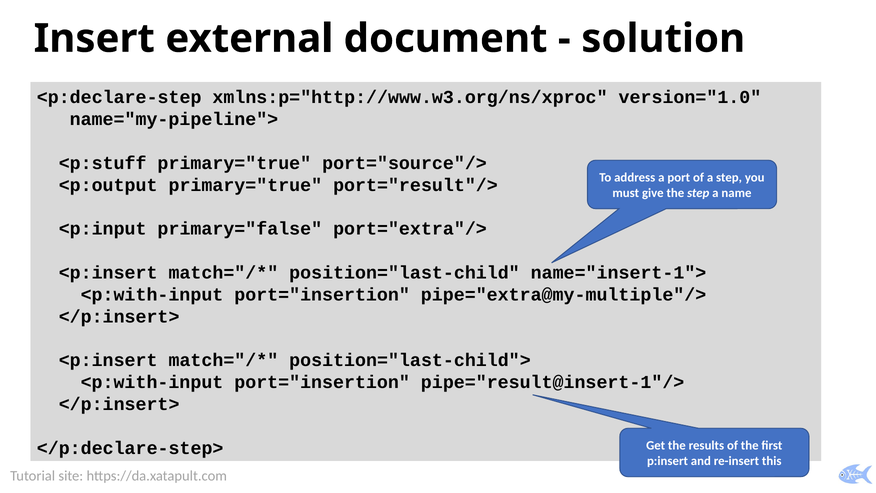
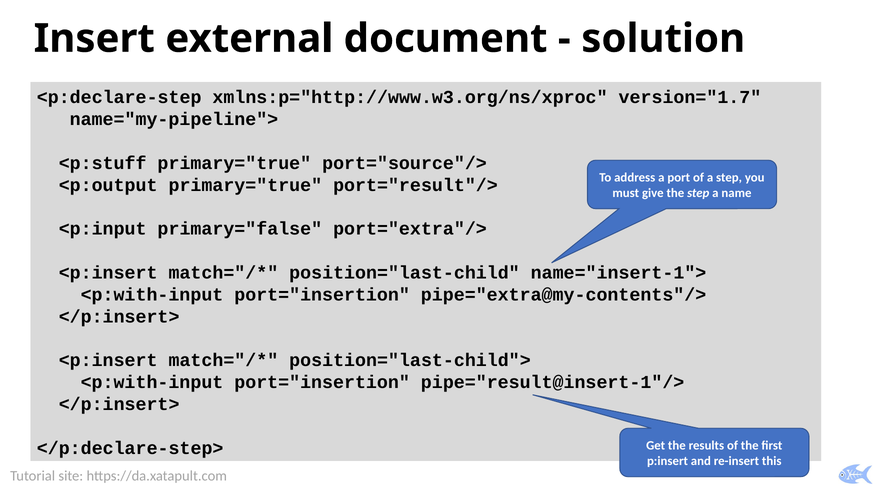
version="1.0: version="1.0 -> version="1.7 (690, 97)
pipe="extra@my-multiple"/>: pipe="extra@my-multiple"/> -> pipe="extra@my-contents"/> (564, 294)
